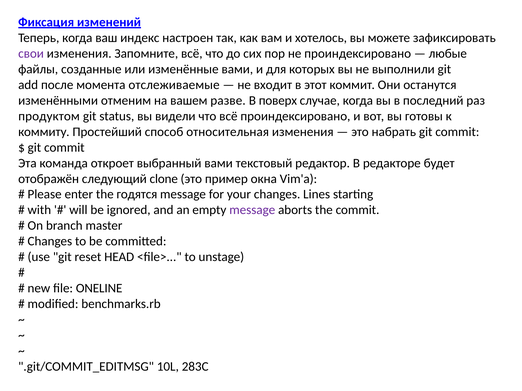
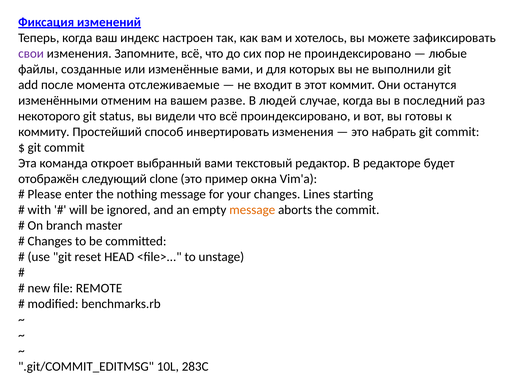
поверх: поверх -> людей (278, 101)
продуктом: продуктом -> некоторого (49, 116)
относительная: относительная -> инвертировать (228, 132)
годятся: годятся -> nothing (137, 195)
message colour: purple -> orange (252, 210)
ONELINE: ONELINE -> REMOTE (99, 289)
